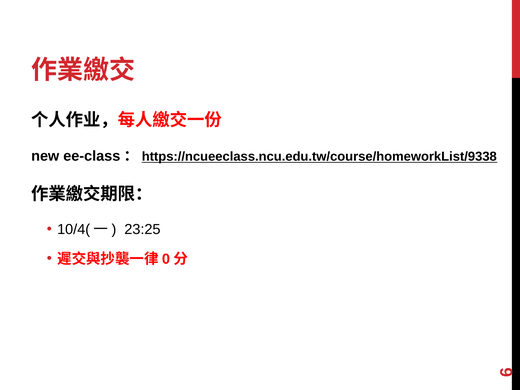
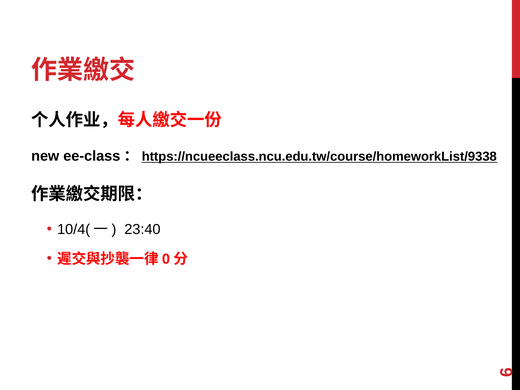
23:25: 23:25 -> 23:40 (142, 229)
